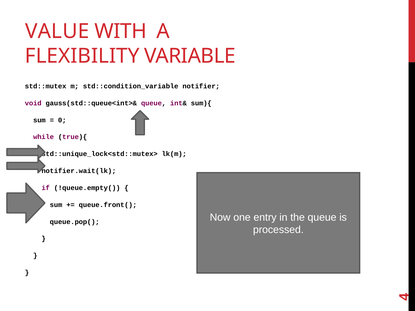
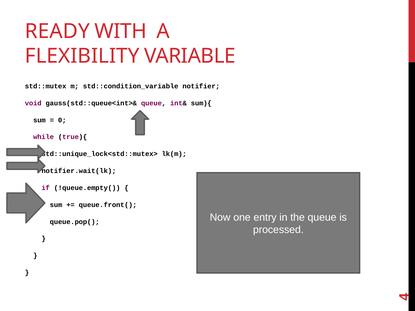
VALUE: VALUE -> READY (57, 31)
